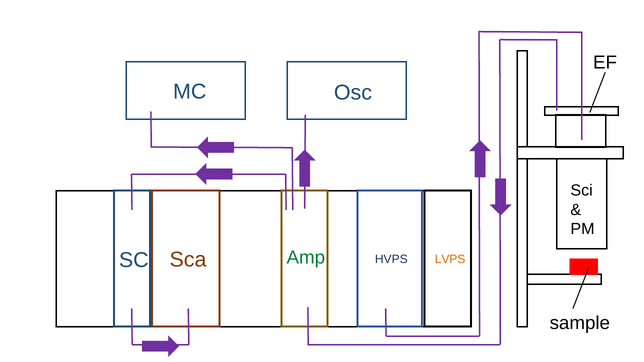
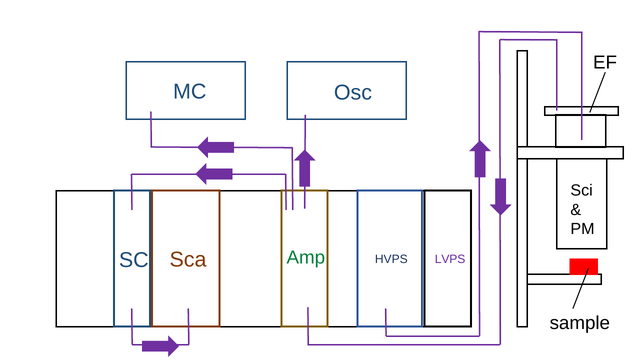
LVPS colour: orange -> purple (450, 260)
